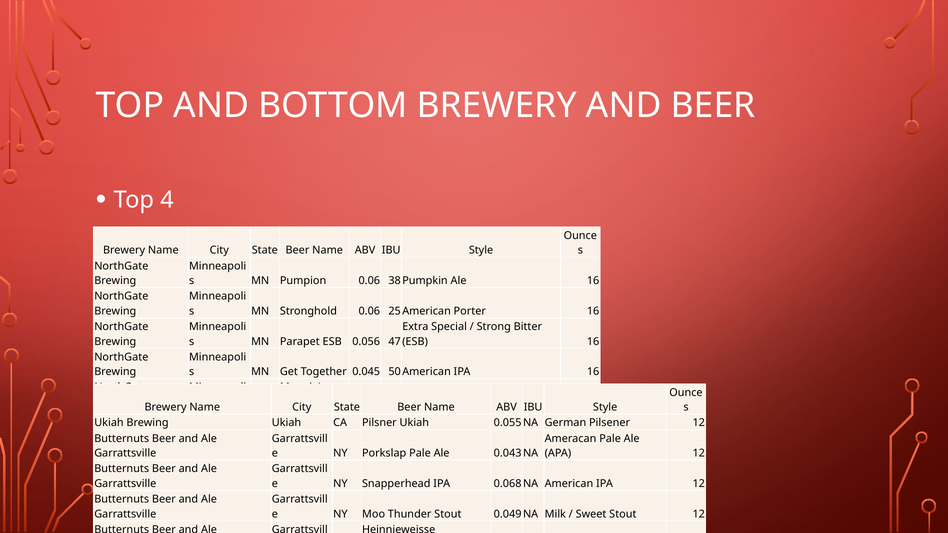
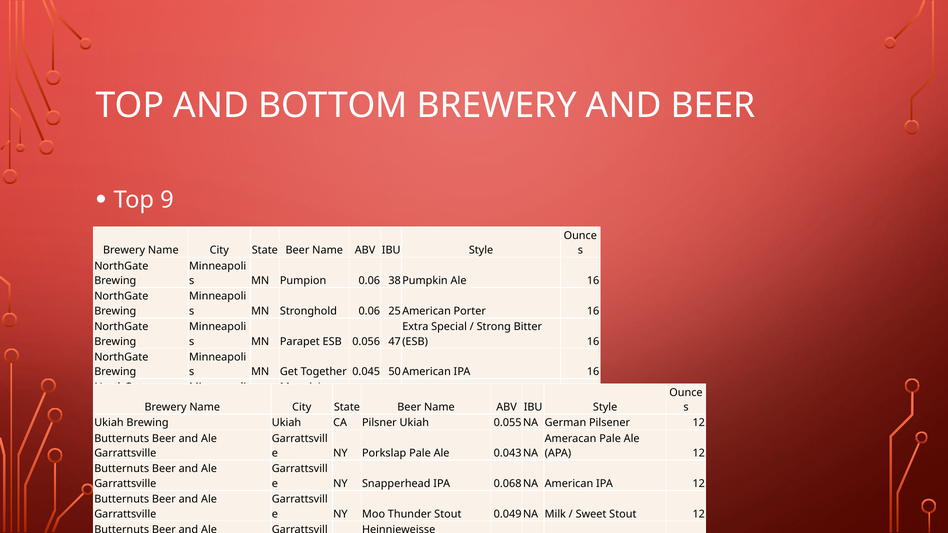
4: 4 -> 9 (167, 200)
